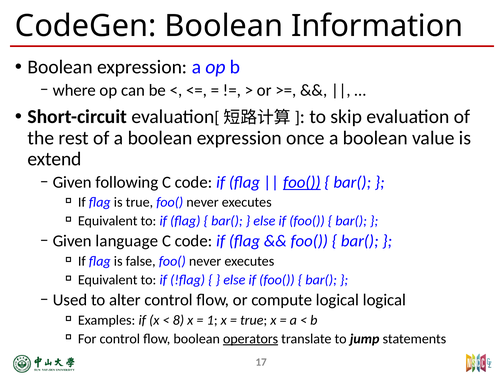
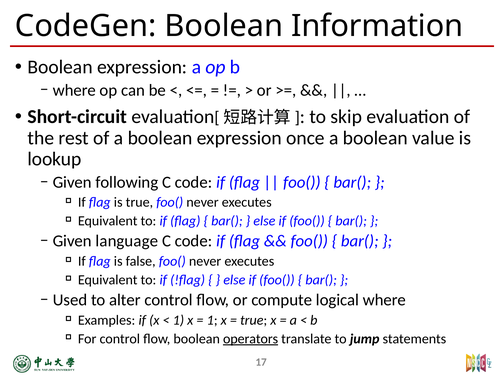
extend: extend -> lookup (54, 159)
foo( underline: present -> none (302, 182)
logical logical: logical -> where (384, 300)
8: 8 -> 1 (178, 320)
